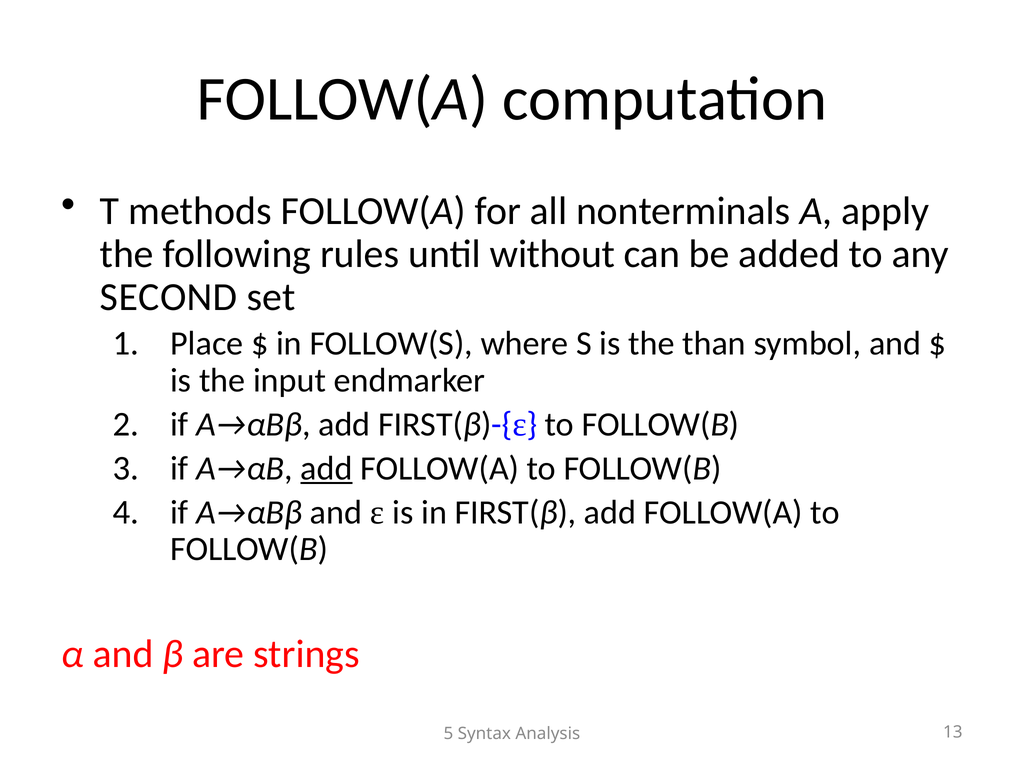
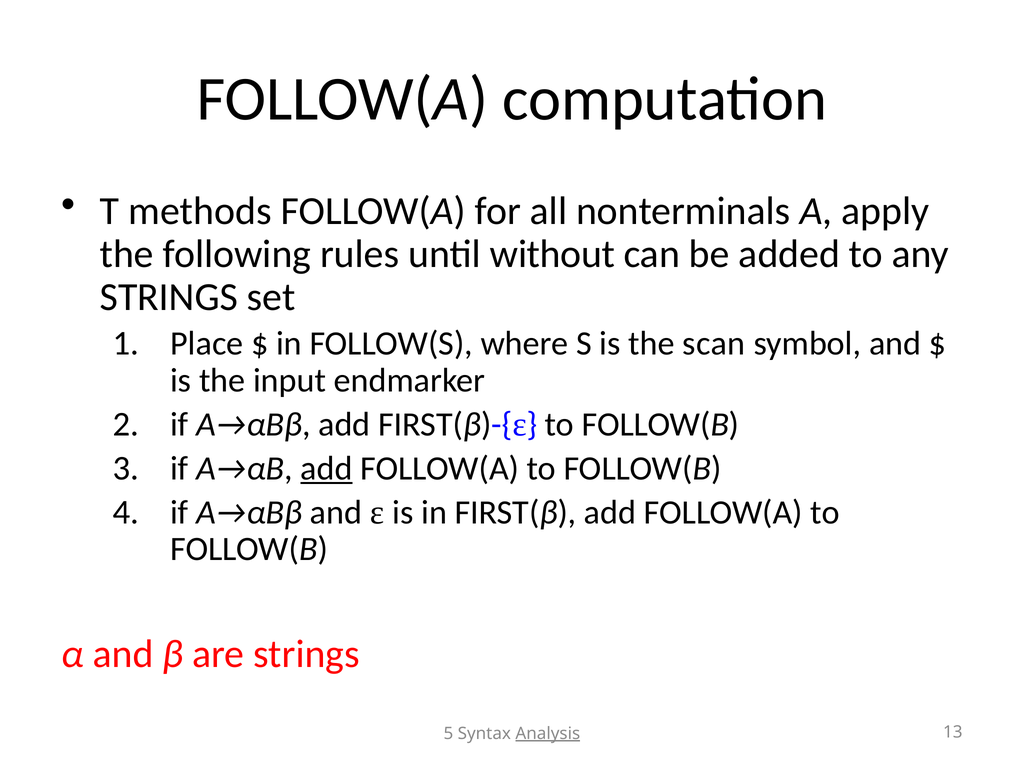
SECOND: SECOND -> STRINGS (169, 297)
than: than -> scan (714, 343)
Analysis underline: none -> present (548, 733)
